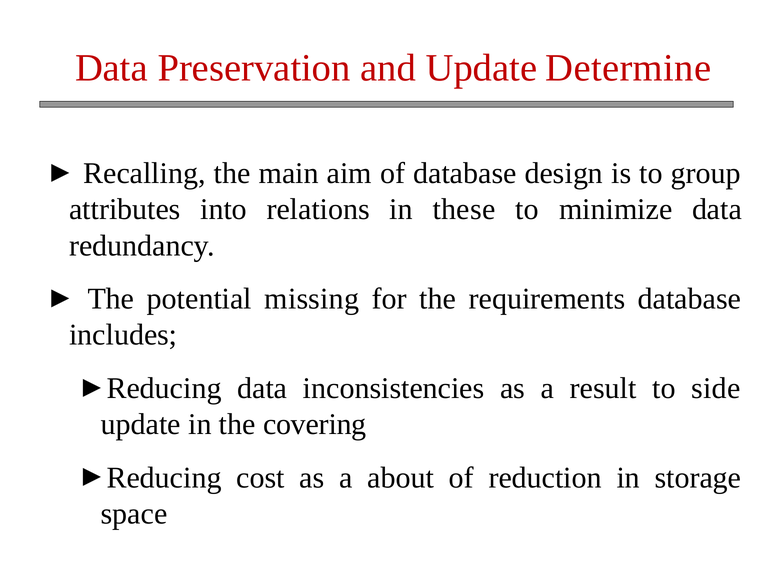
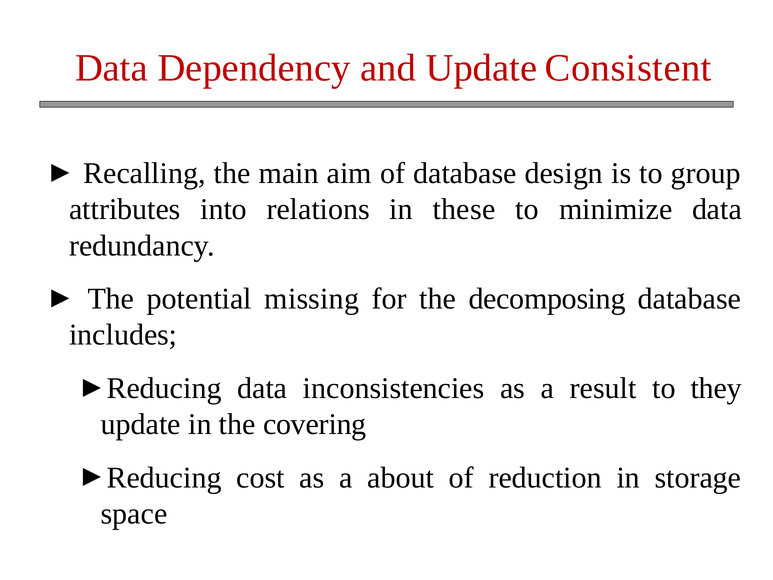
Preservation: Preservation -> Dependency (254, 68)
Determine: Determine -> Consistent (628, 68)
requirements: requirements -> decomposing (547, 299)
side: side -> they (716, 388)
